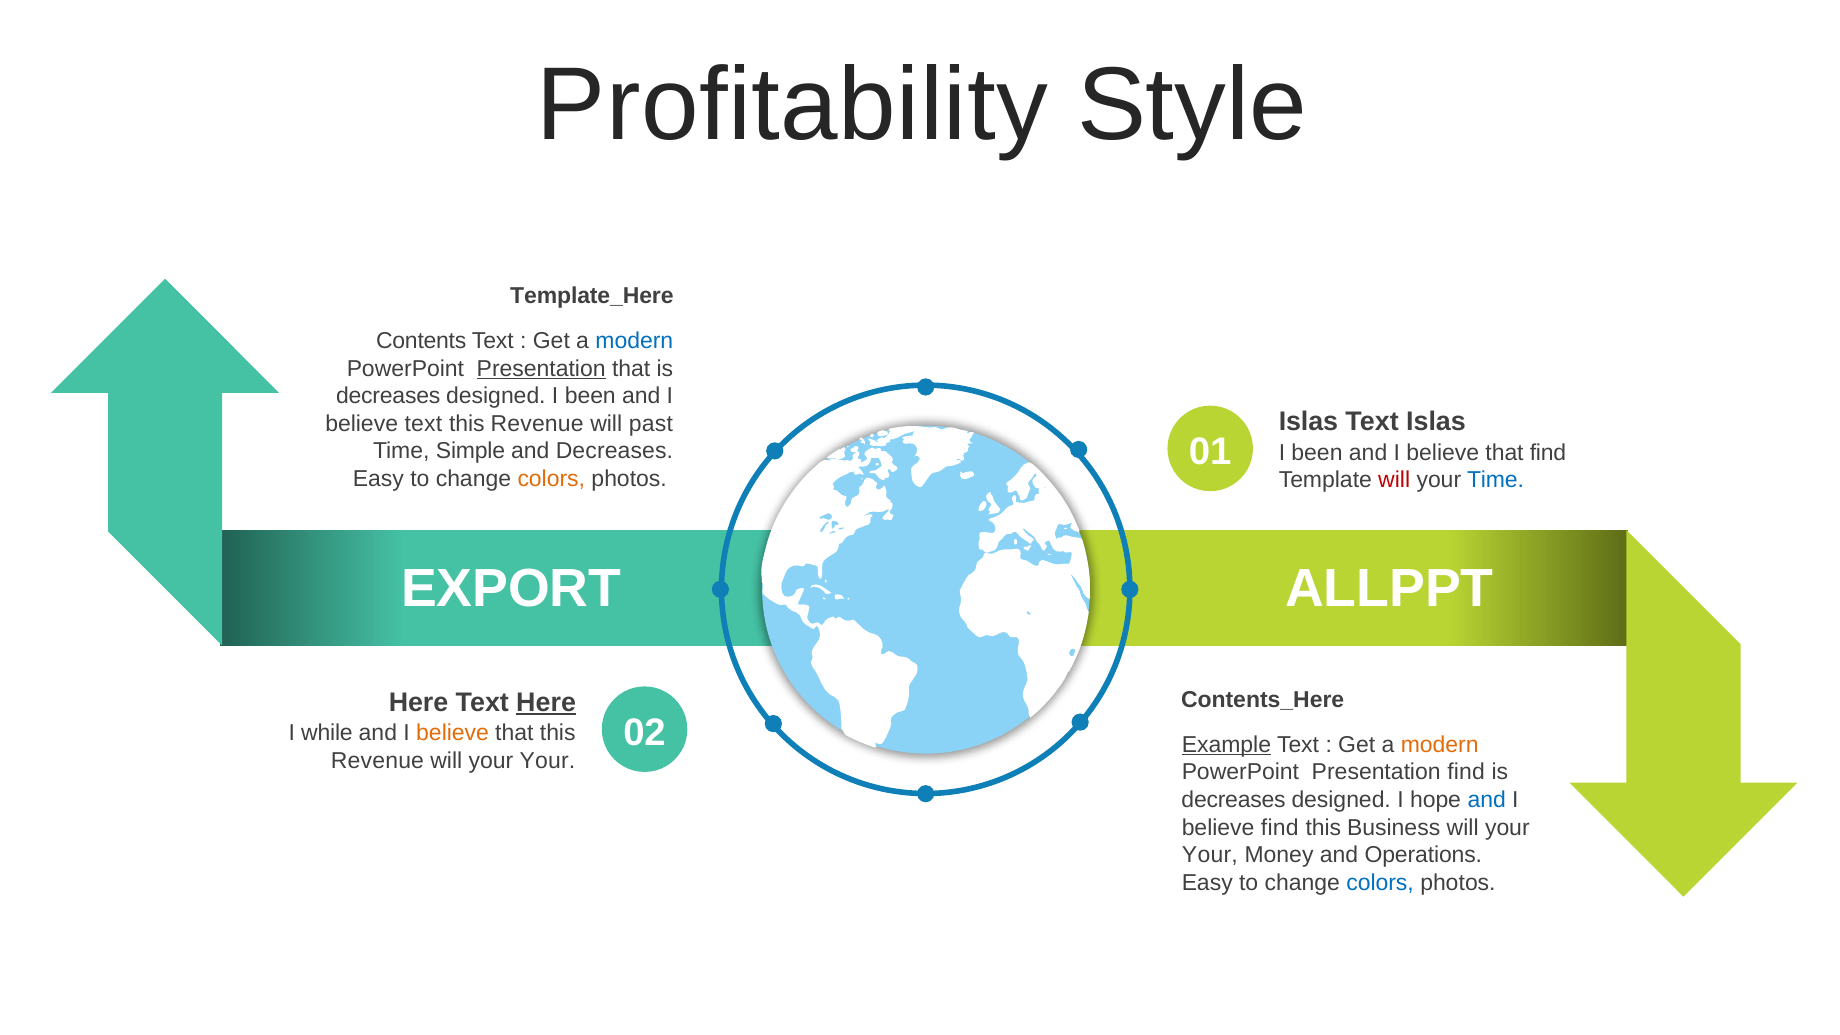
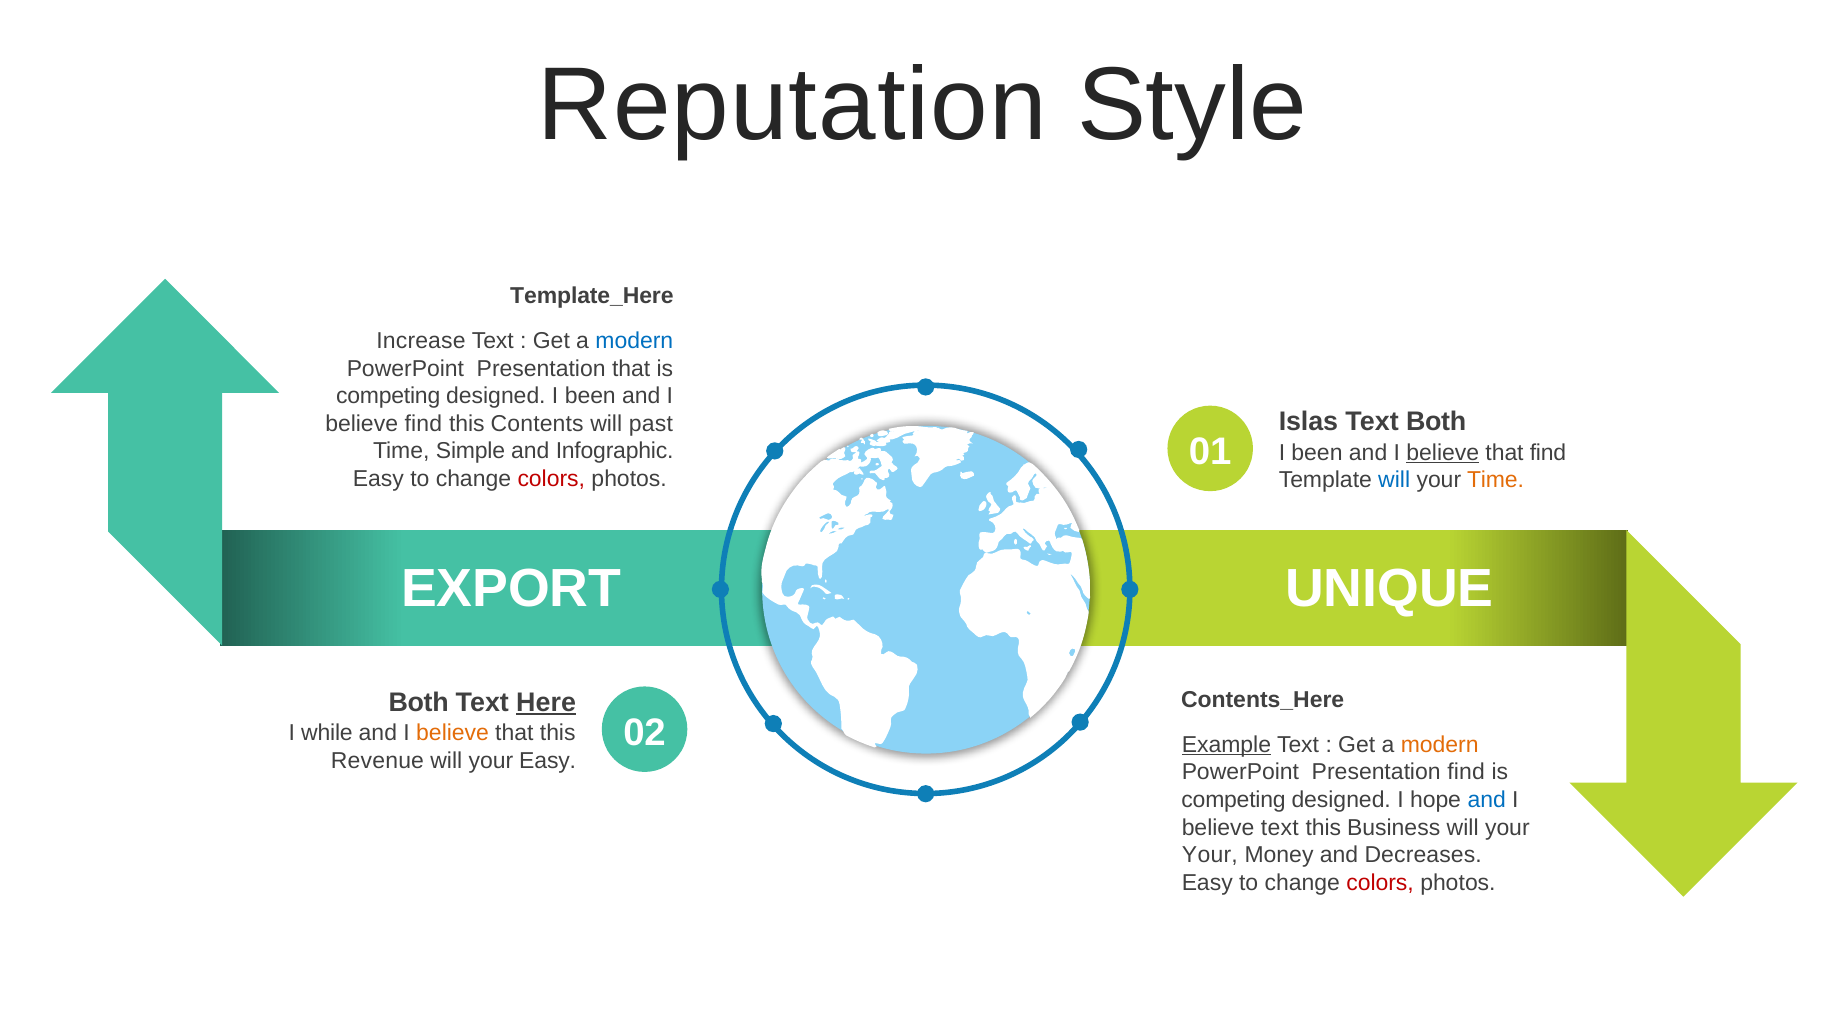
Profitability: Profitability -> Reputation (792, 105)
Contents: Contents -> Increase (421, 341)
Presentation underline: present -> none (541, 369)
decreases: decreases -> competing (388, 396)
Text Islas: Islas -> Both (1436, 422)
believe text: text -> find (423, 424)
Revenue: Revenue -> Contents (537, 424)
and Decreases: Decreases -> Infographic (615, 451)
believe underline: none -> present (1443, 452)
colors colour: orange -> red (551, 479)
will colour: red -> blue (1394, 480)
Time colour: blue -> orange (1495, 480)
ALLPPT: ALLPPT -> UNIQUE (1389, 589)
Here: Here -> Both (419, 703)
Your: Your -> Easy (548, 761)
decreases: decreases -> competing (1234, 800)
believe find: find -> text (1280, 828)
Operations: Operations -> Decreases (1423, 855)
colors colour: blue -> red (1380, 883)
